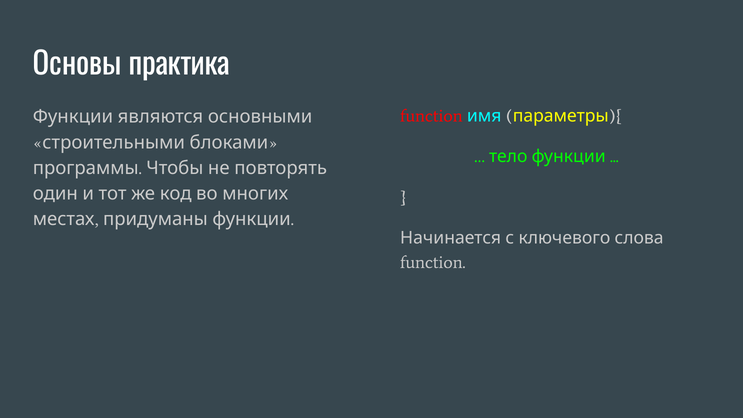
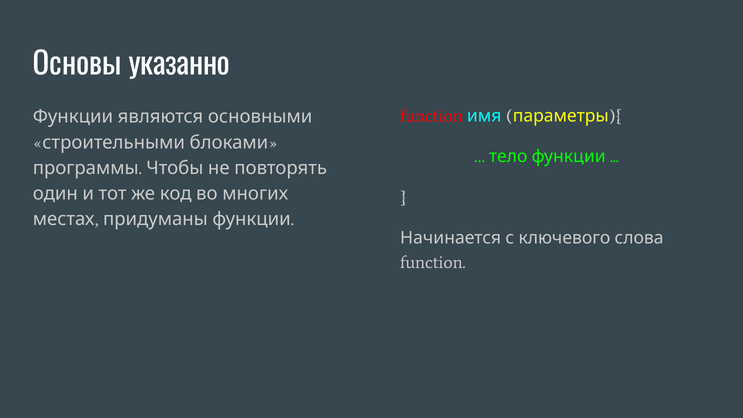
практика: практика -> указанно (179, 64)
